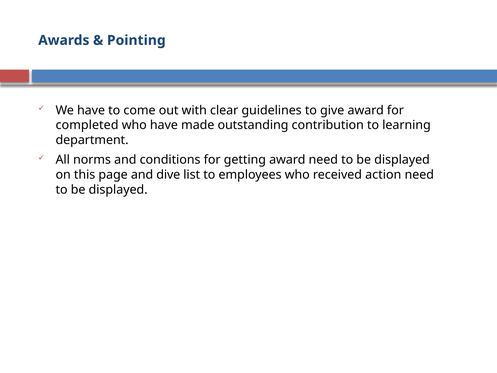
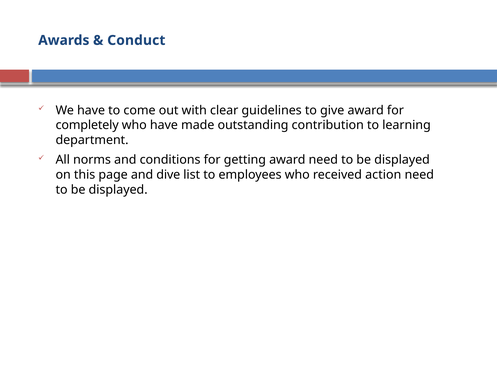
Pointing: Pointing -> Conduct (136, 40)
completed: completed -> completely (87, 125)
